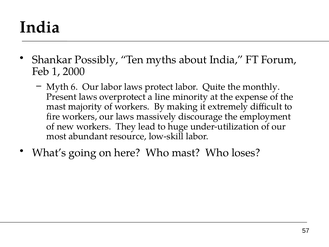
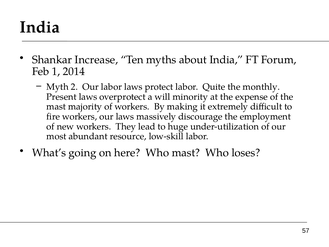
Possibly: Possibly -> Increase (96, 60)
2000: 2000 -> 2014 (74, 71)
6: 6 -> 2 (74, 87)
line: line -> will (163, 97)
